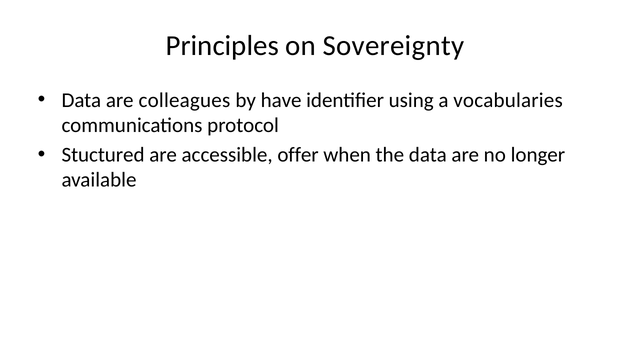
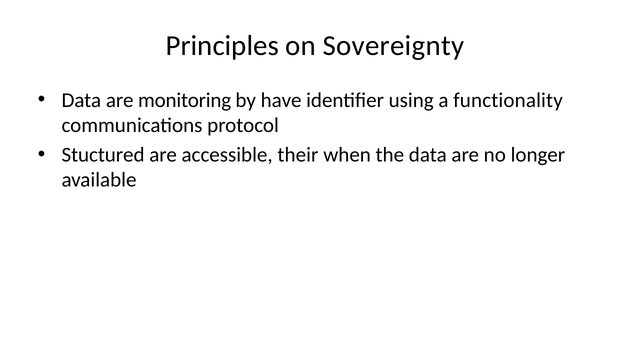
colleagues: colleagues -> monitoring (185, 100)
vocabularies: vocabularies -> functionality (508, 100)
offer: offer -> their (298, 155)
